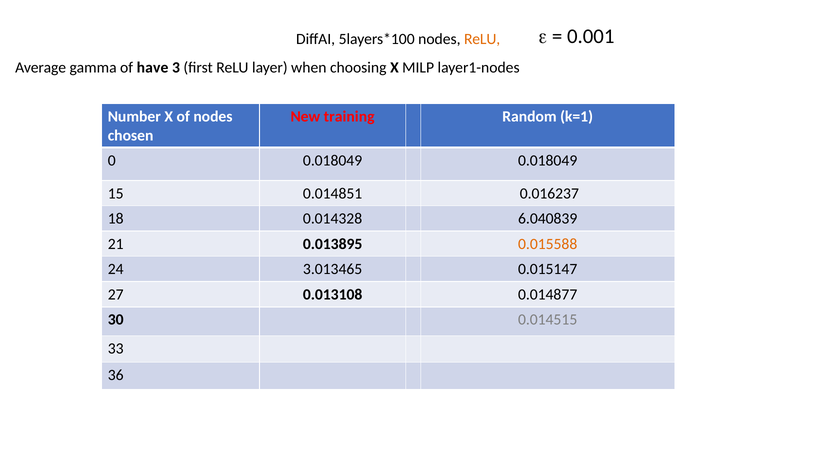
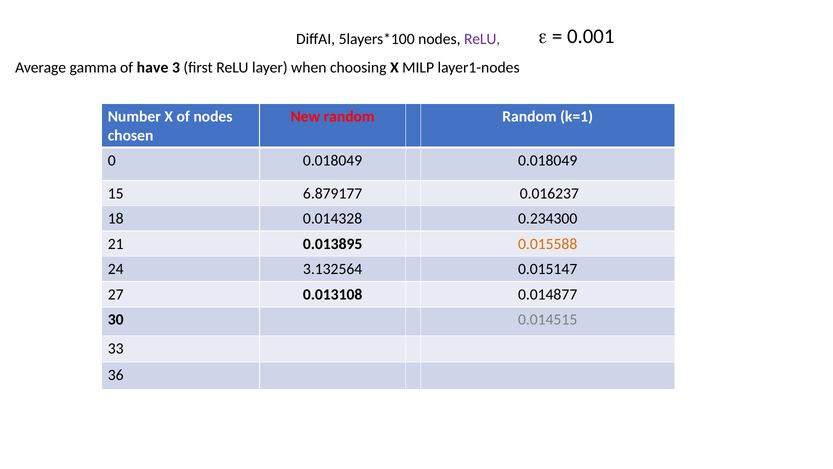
ReLU colour: orange -> purple (482, 39)
New training: training -> random (349, 116)
0.014851: 0.014851 -> 6.879177 (333, 193)
6.040839: 6.040839 -> 0.234300 (548, 218)
3.013465: 3.013465 -> 3.132564 (333, 269)
